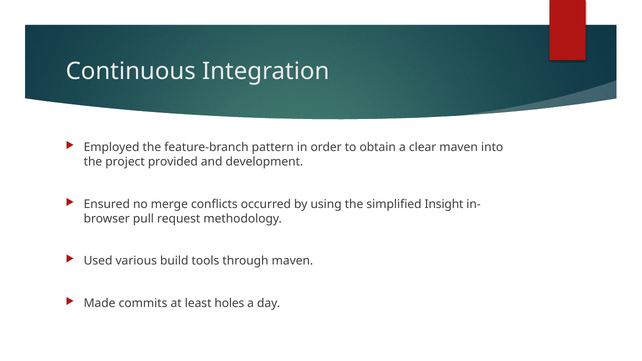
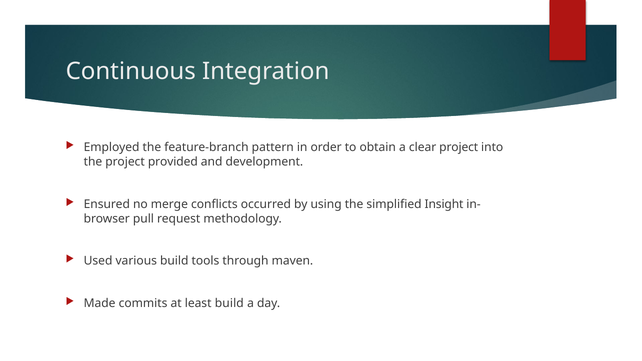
clear maven: maven -> project (459, 148)
least holes: holes -> build (229, 303)
